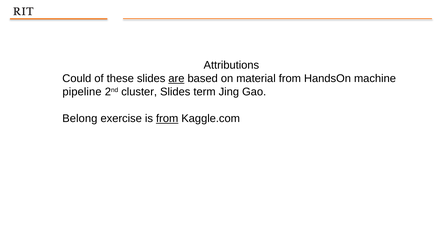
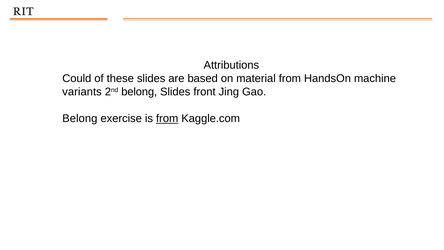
are underline: present -> none (176, 78)
pipeline: pipeline -> variants (82, 92)
2nd cluster: cluster -> belong (139, 92)
term: term -> front (205, 92)
